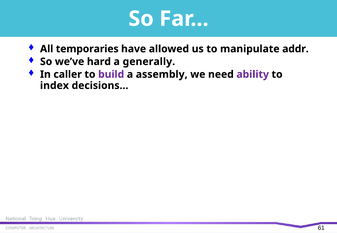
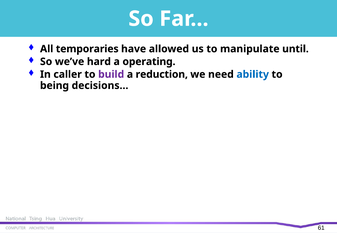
addr: addr -> until (295, 49)
generally: generally -> operating (149, 62)
assembly: assembly -> reduction (162, 74)
ability colour: purple -> blue (253, 74)
index: index -> being (54, 86)
